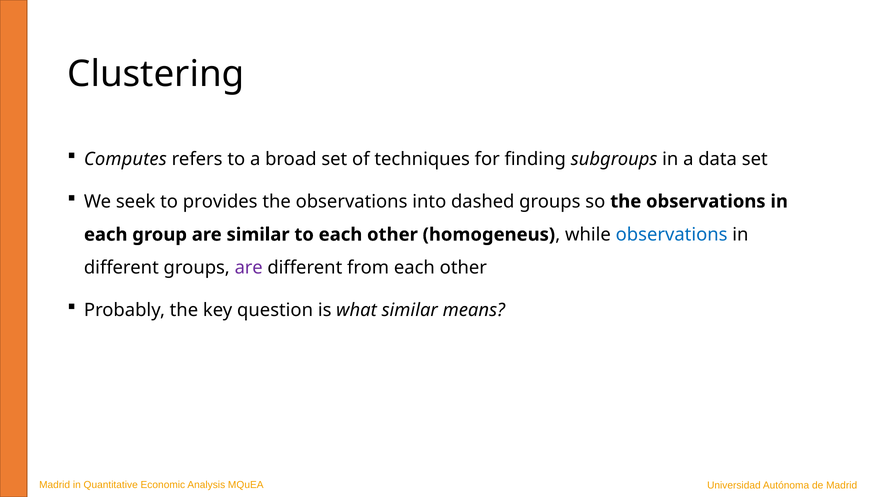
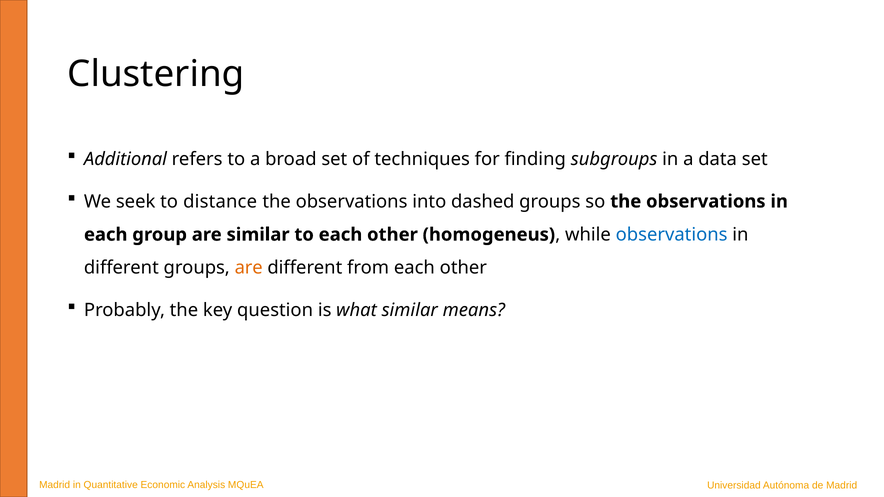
Computes: Computes -> Additional (125, 159)
provides: provides -> distance (220, 202)
are colour: purple -> orange (249, 268)
